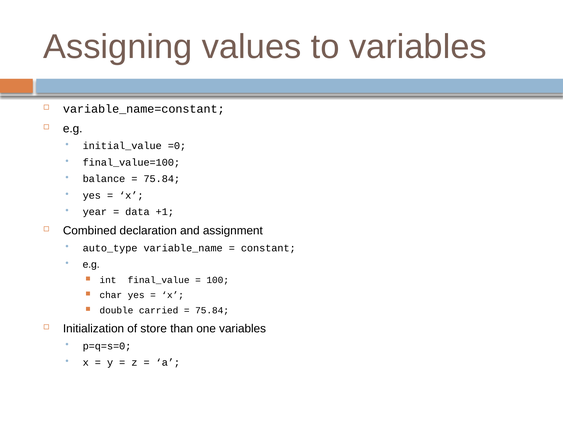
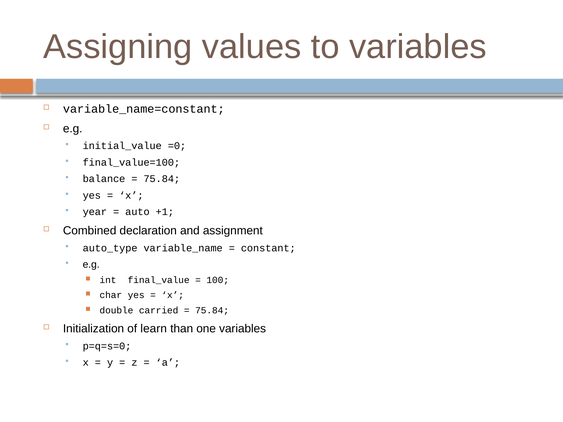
data: data -> auto (137, 212)
store: store -> learn (154, 329)
